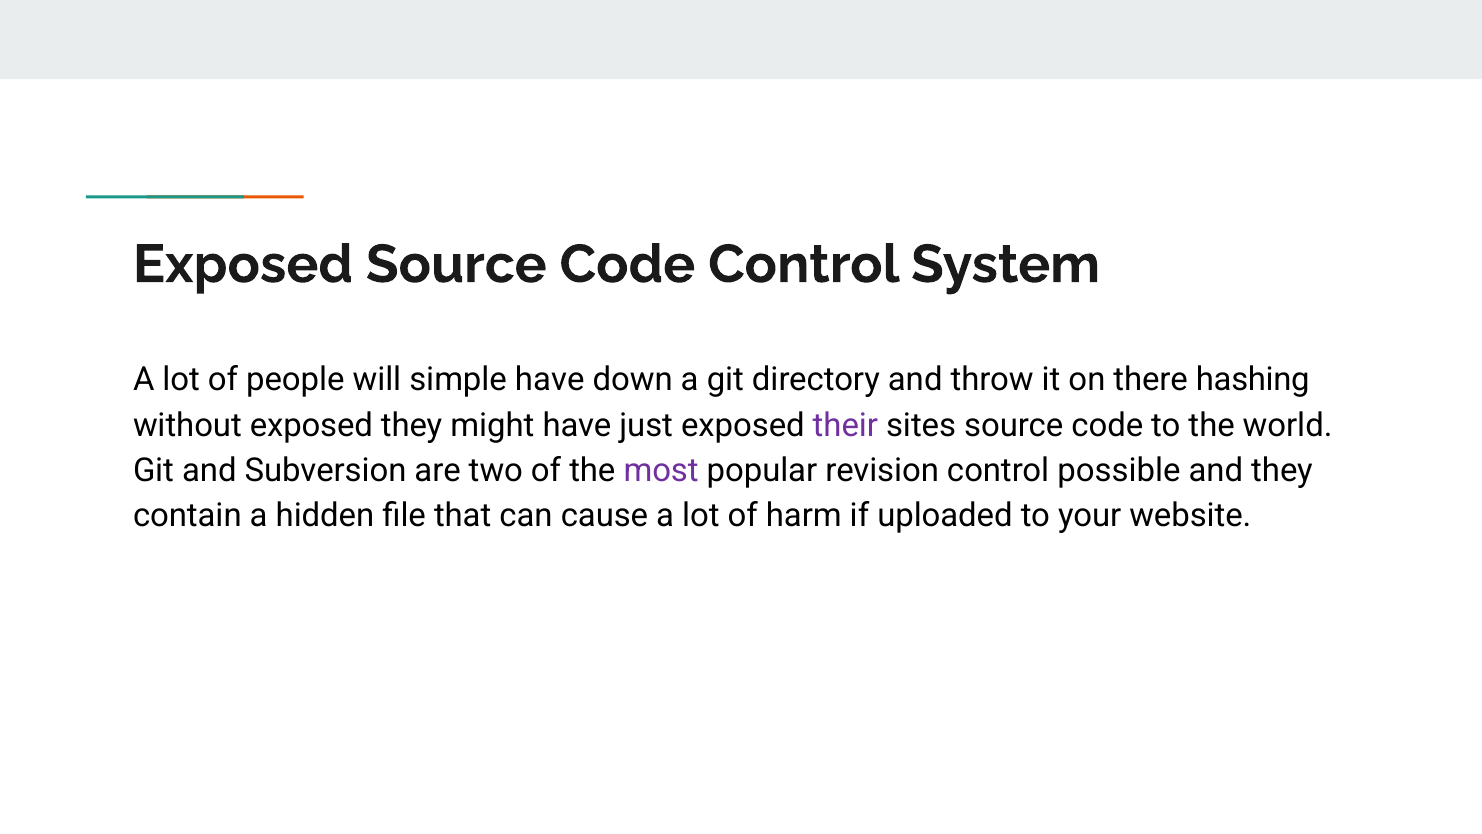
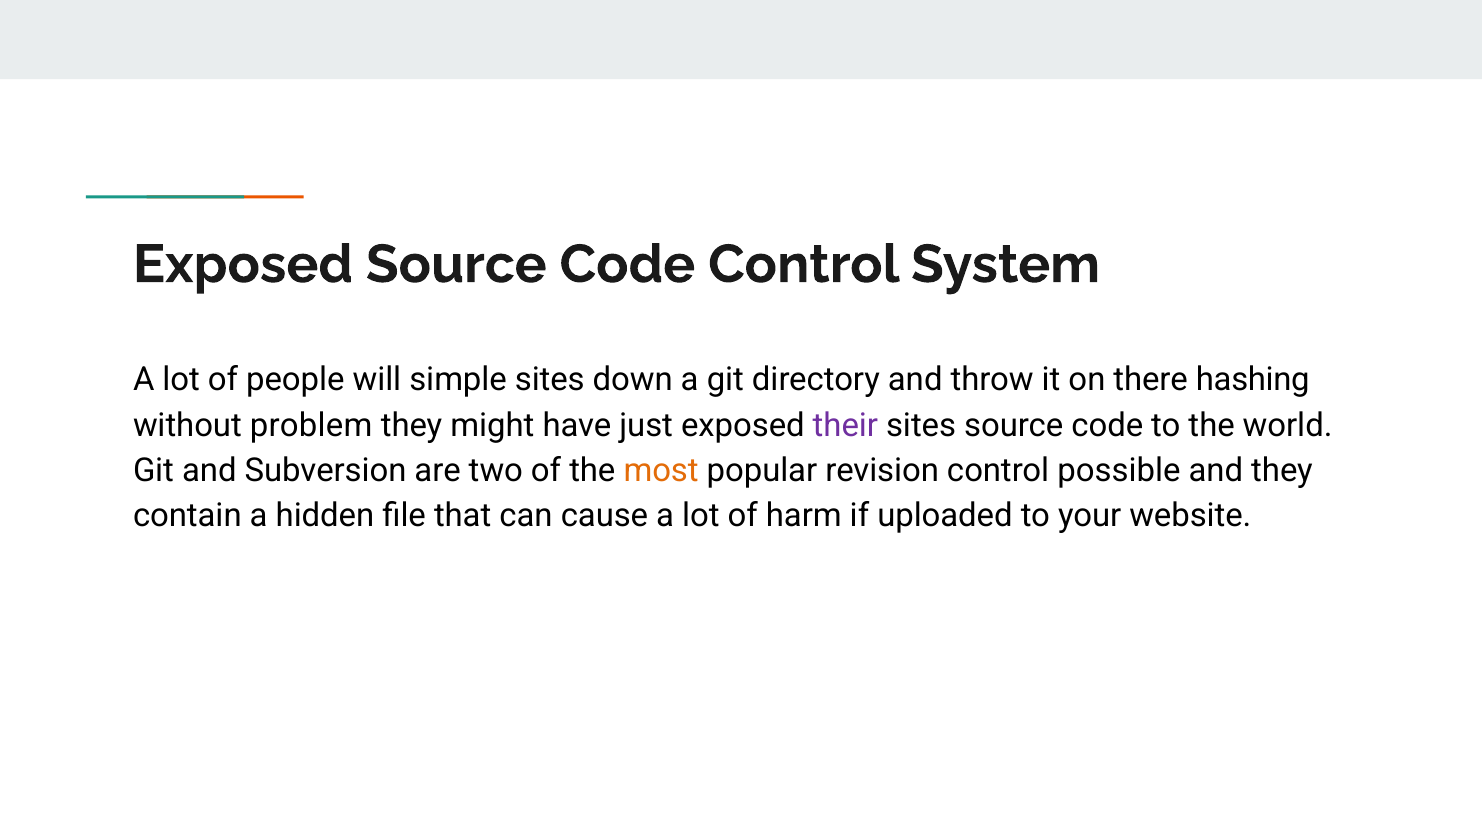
simple have: have -> sites (550, 380)
without exposed: exposed -> problem (311, 425)
most colour: purple -> orange (661, 470)
